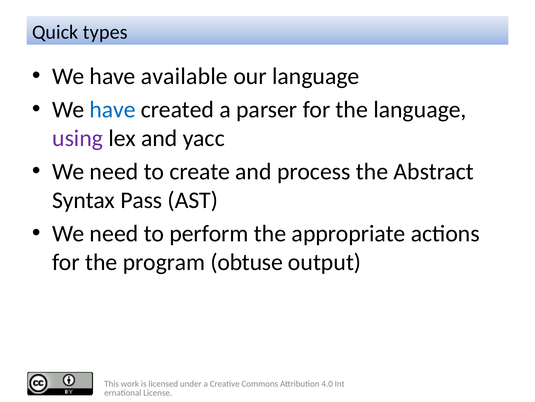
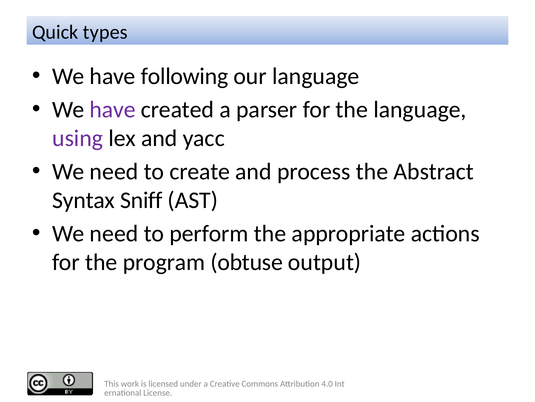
available: available -> following (185, 76)
have colour: blue -> purple (113, 109)
Pass: Pass -> Sniff (141, 200)
